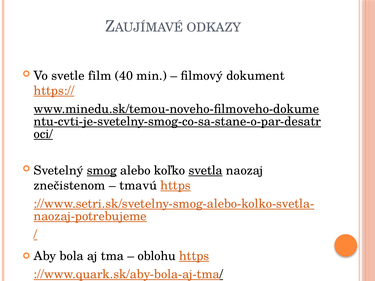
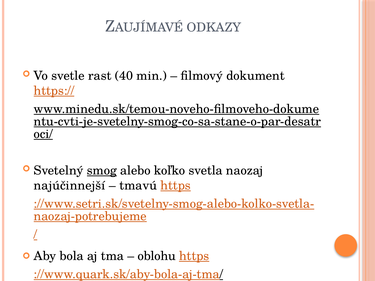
film: film -> rast (100, 76)
svetla underline: present -> none (206, 171)
znečistenom: znečistenom -> najúčinnejší (69, 186)
